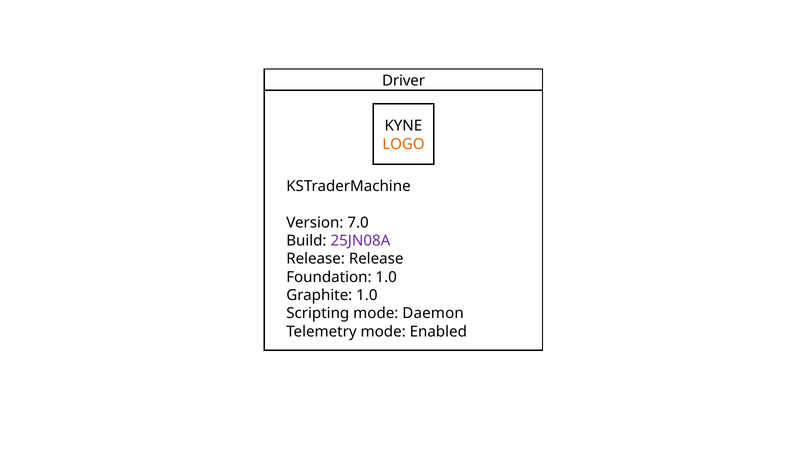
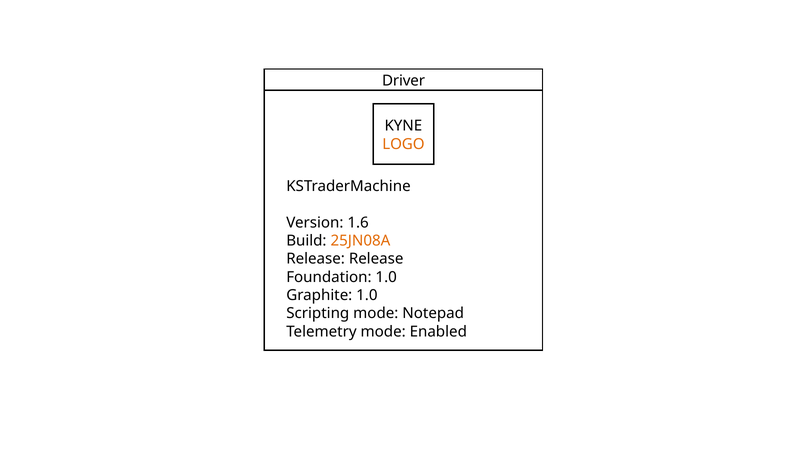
7.0: 7.0 -> 1.6 (358, 223)
25JN08A colour: purple -> orange (360, 241)
Daemon: Daemon -> Notepad (433, 313)
